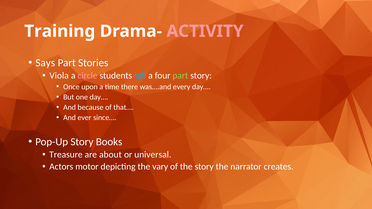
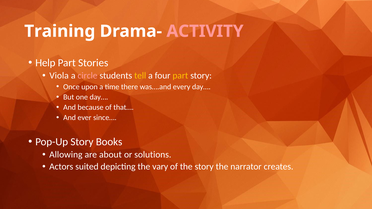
Says: Says -> Help (45, 63)
tell colour: light blue -> yellow (140, 76)
part colour: light green -> yellow (180, 76)
Treasure: Treasure -> Allowing (66, 155)
universal: universal -> solutions (153, 155)
motor: motor -> suited (87, 167)
